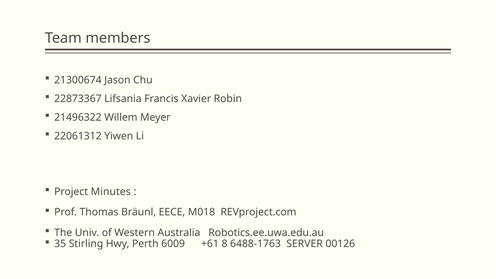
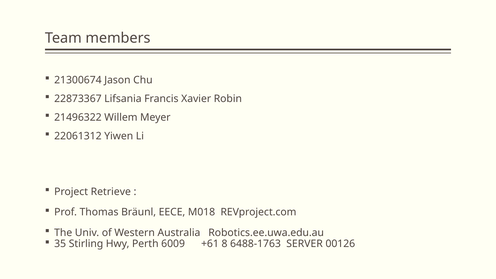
Minutes: Minutes -> Retrieve (111, 192)
